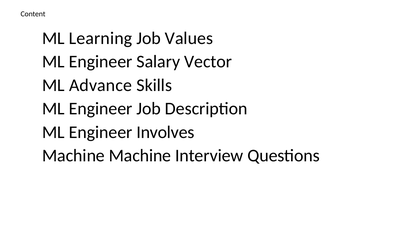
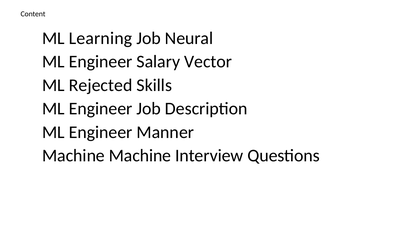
Values: Values -> Neural (189, 38)
Advance: Advance -> Rejected (101, 85)
Involves: Involves -> Manner (165, 132)
